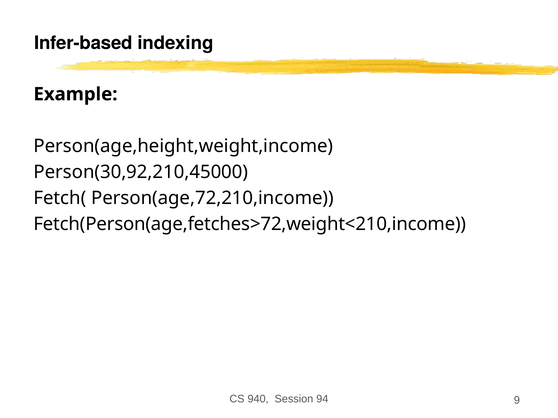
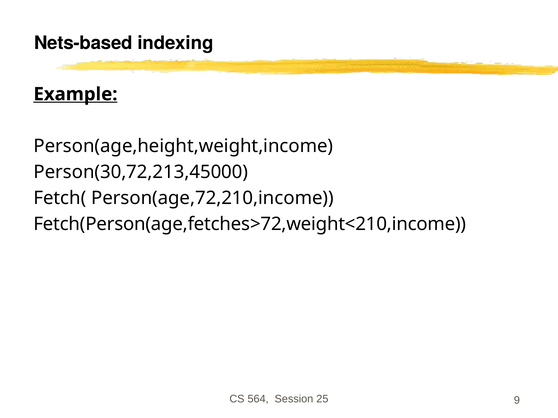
Infer-based: Infer-based -> Nets-based (83, 43)
Example underline: none -> present (75, 94)
Person(30,92,210,45000: Person(30,92,210,45000 -> Person(30,72,213,45000 (141, 172)
940: 940 -> 564 (258, 399)
94: 94 -> 25 (322, 399)
